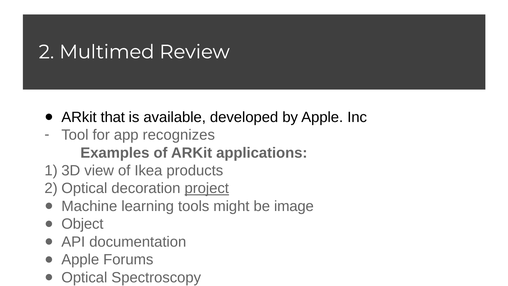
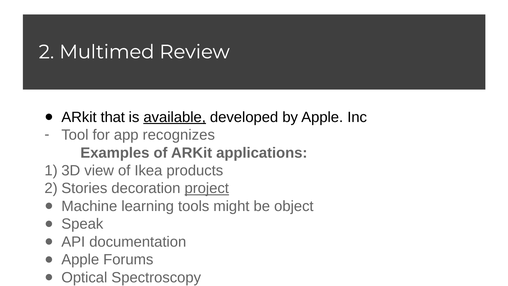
available underline: none -> present (175, 117)
2 Optical: Optical -> Stories (84, 188)
image: image -> object (294, 206)
Object: Object -> Speak (82, 224)
